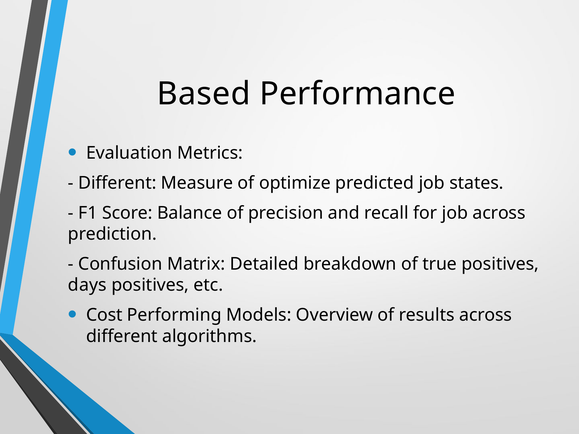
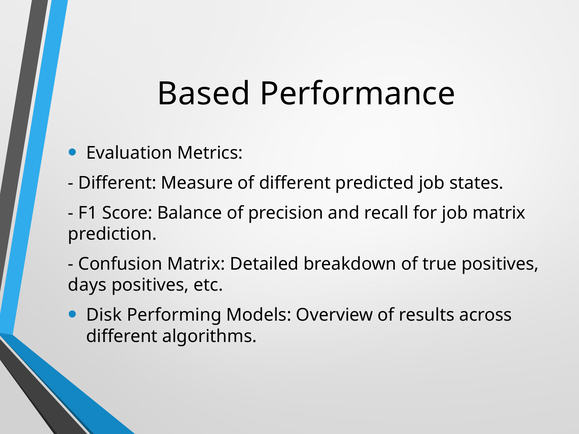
of optimize: optimize -> different (295, 183)
job across: across -> matrix (499, 213)
Cost: Cost -> Disk (104, 315)
